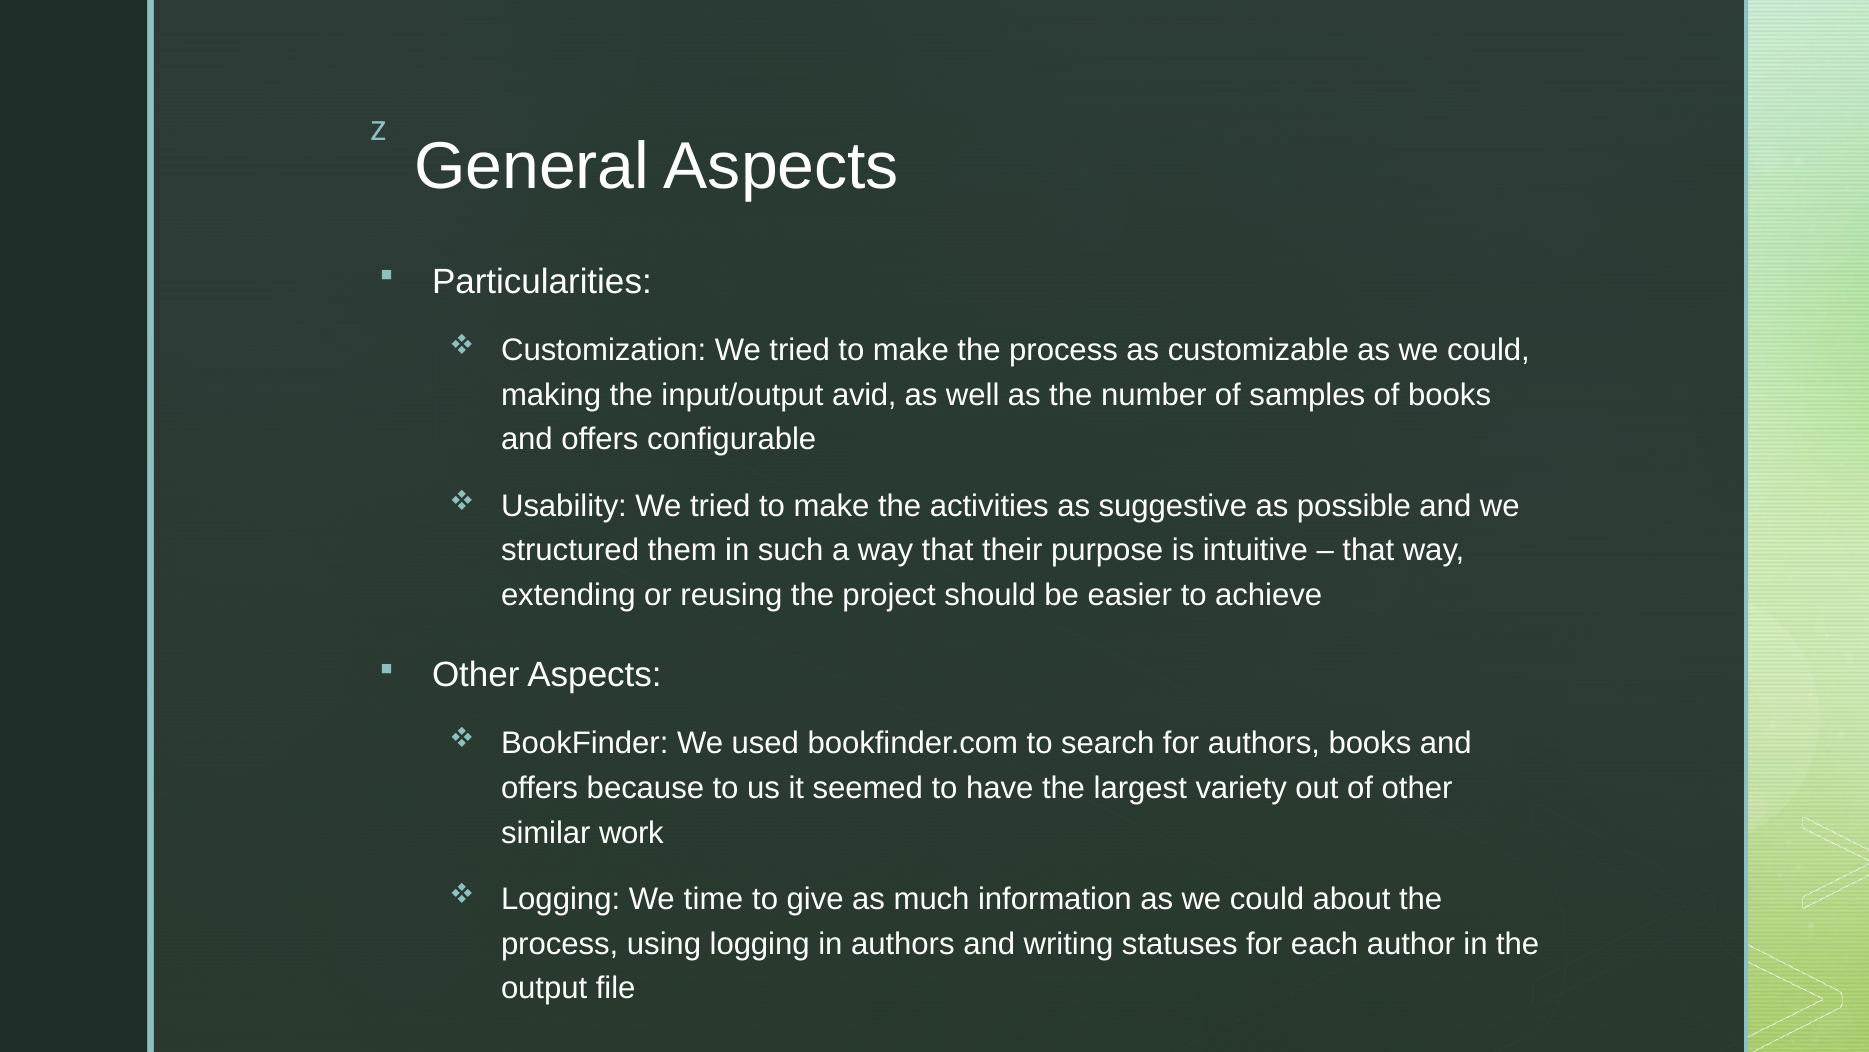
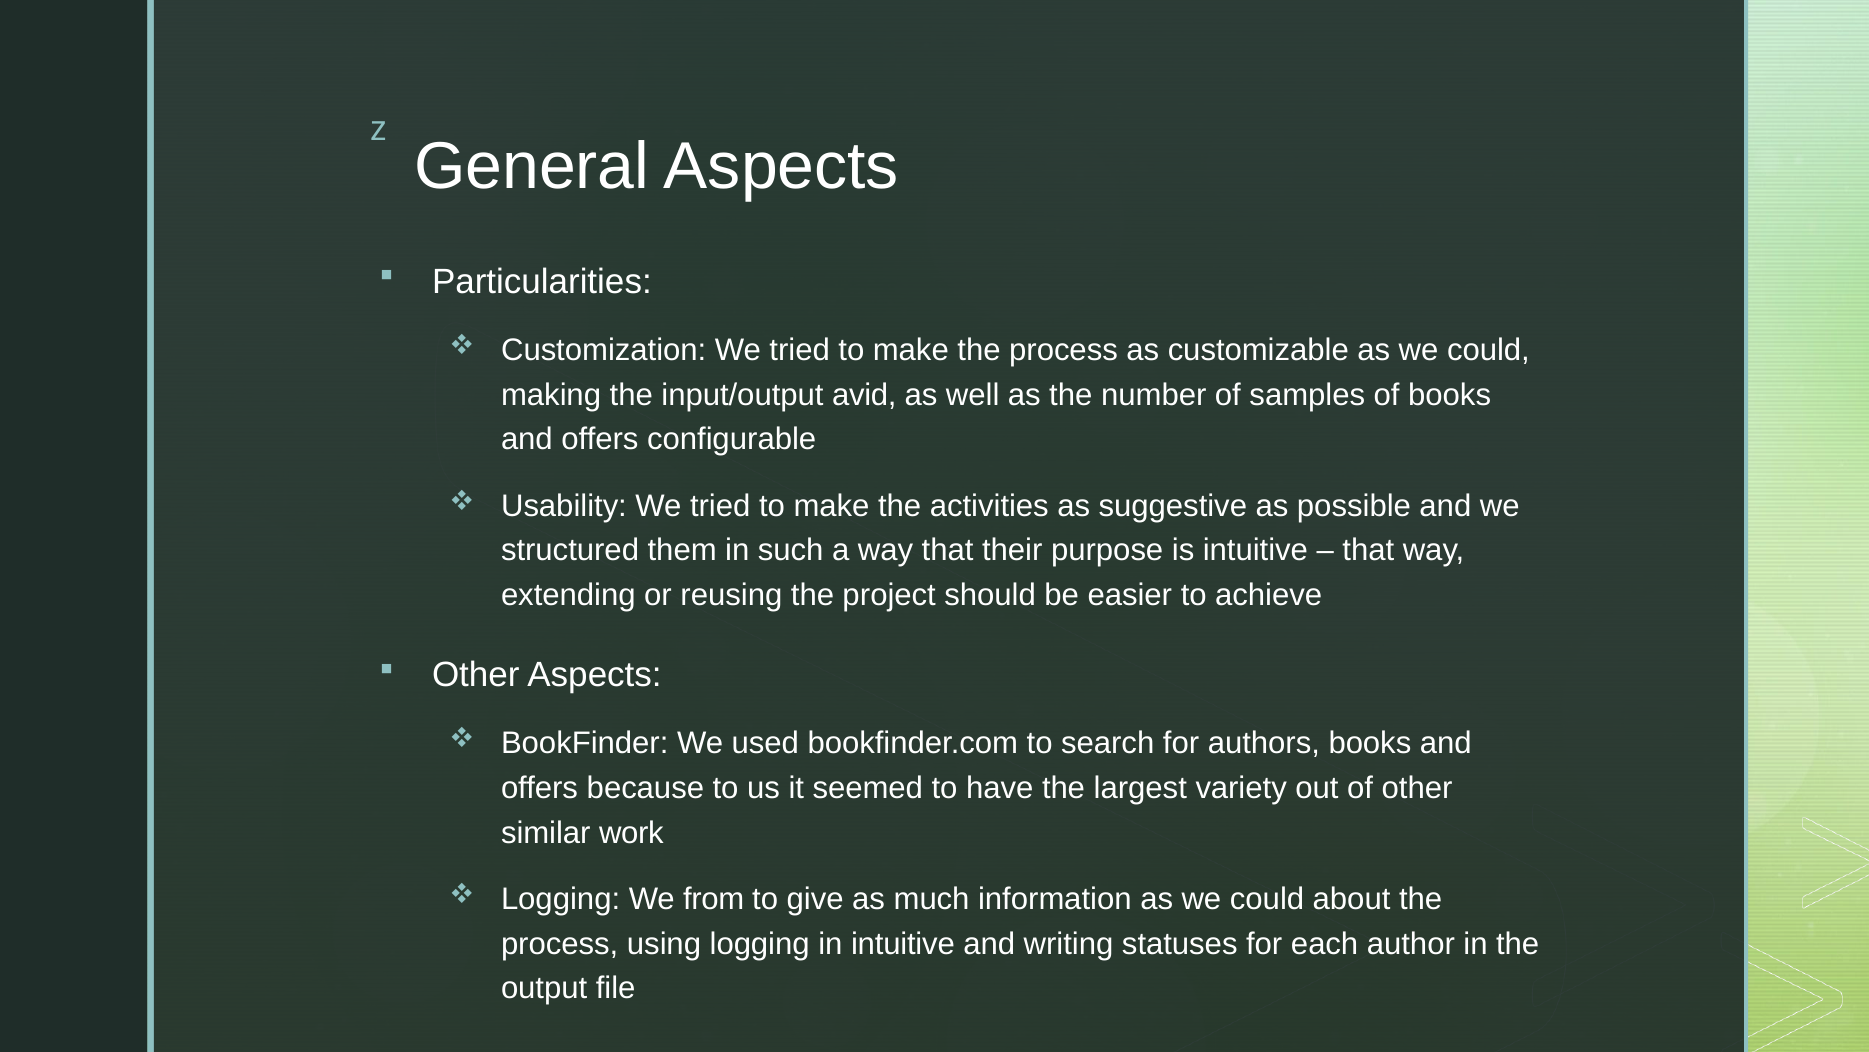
time: time -> from (714, 898)
in authors: authors -> intuitive (903, 943)
